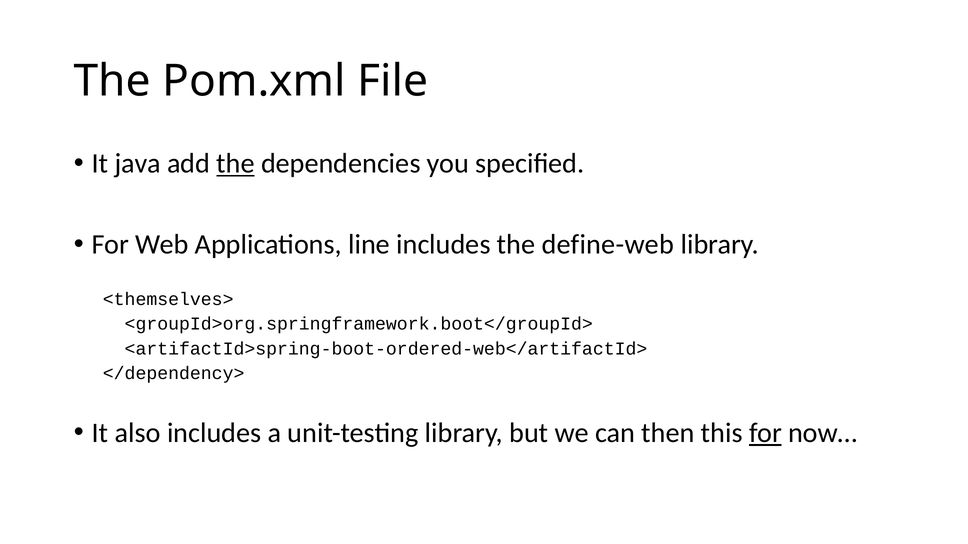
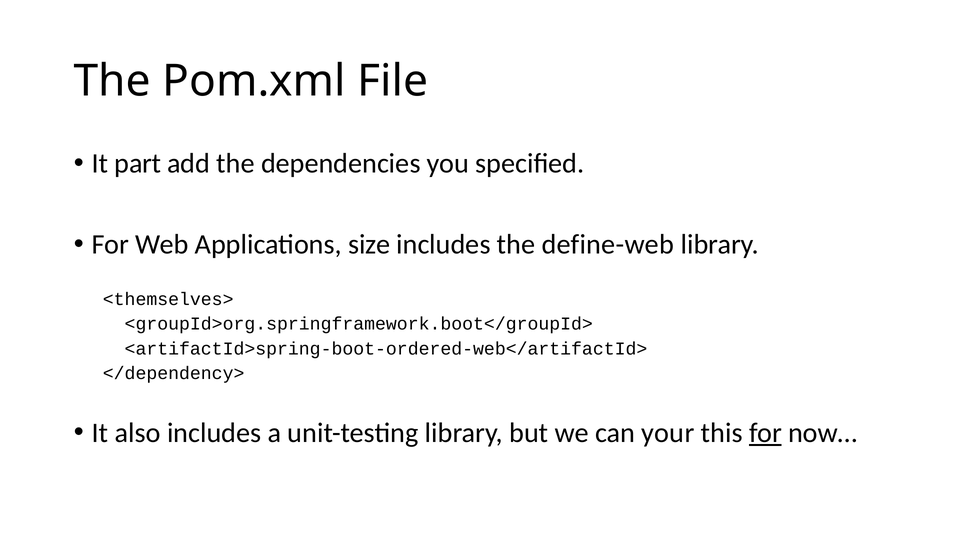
java: java -> part (138, 164)
the underline: present -> none (236, 164)
line: line -> size (369, 245)
then: then -> your (668, 433)
